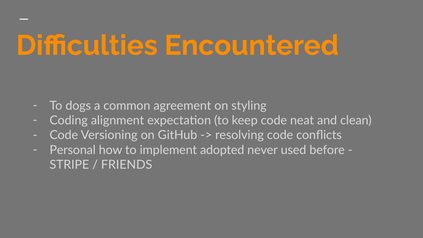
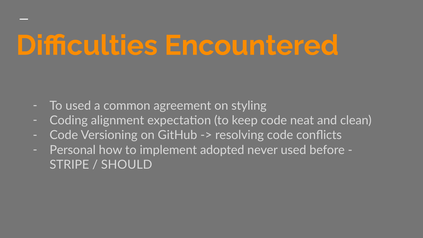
To dogs: dogs -> used (78, 106)
FRIENDS: FRIENDS -> SHOULD (127, 165)
